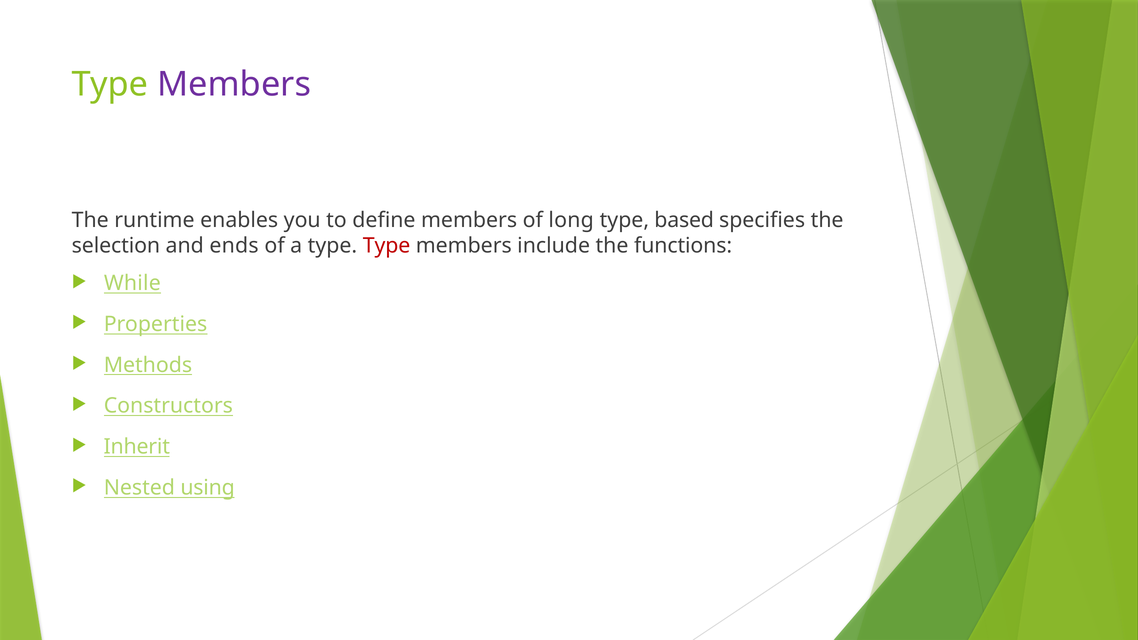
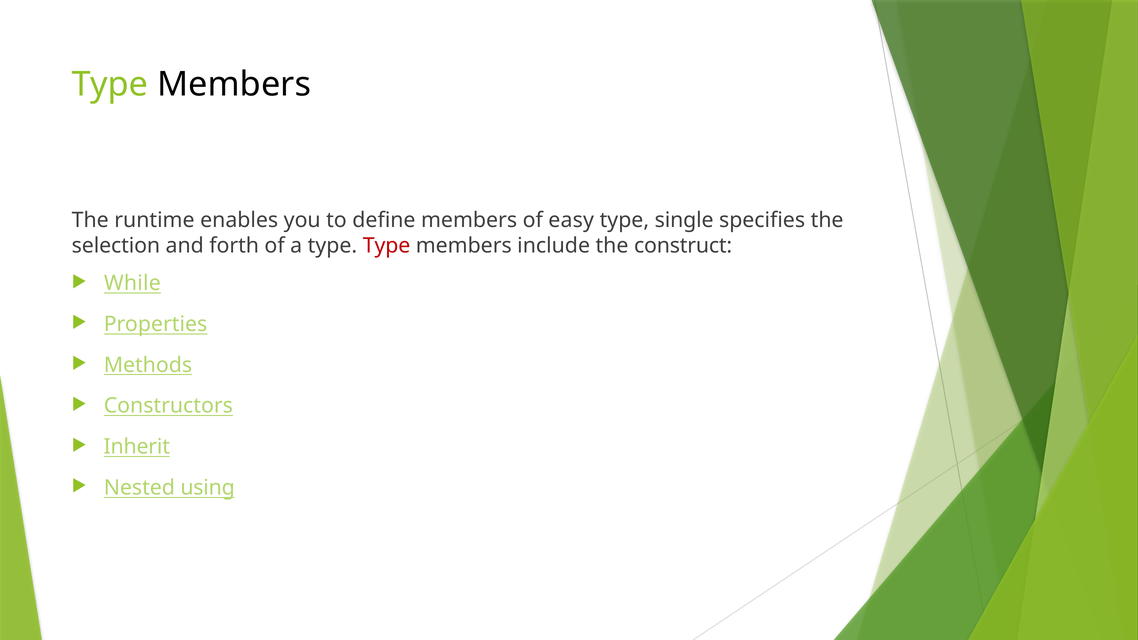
Members colour: purple -> black (234, 84)
long: long -> easy (571, 220)
based: based -> single (684, 220)
ends: ends -> forth (234, 246)
functions: functions -> construct (683, 246)
